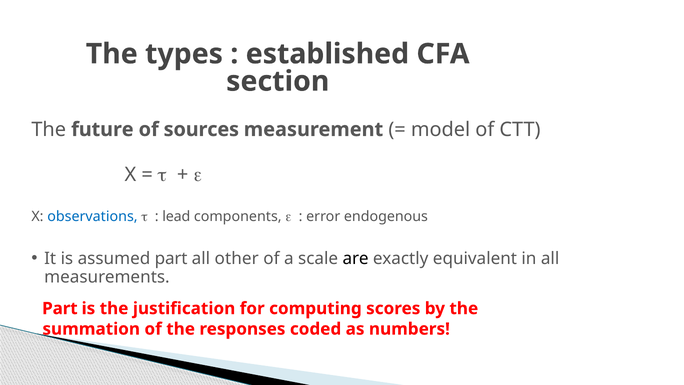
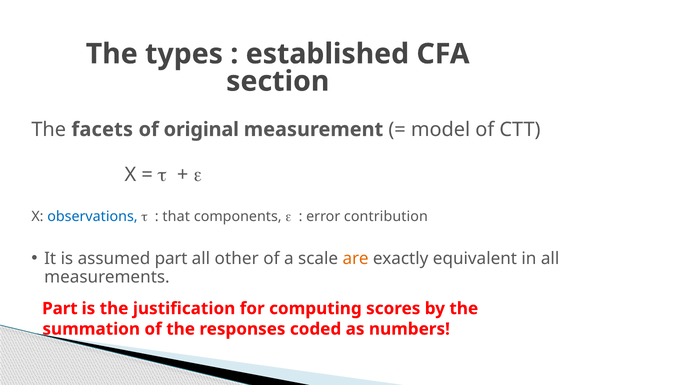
future: future -> facets (102, 129)
sources: sources -> original (201, 129)
lead: lead -> that (176, 216)
endogenous: endogenous -> contribution (386, 216)
are colour: black -> orange (356, 258)
